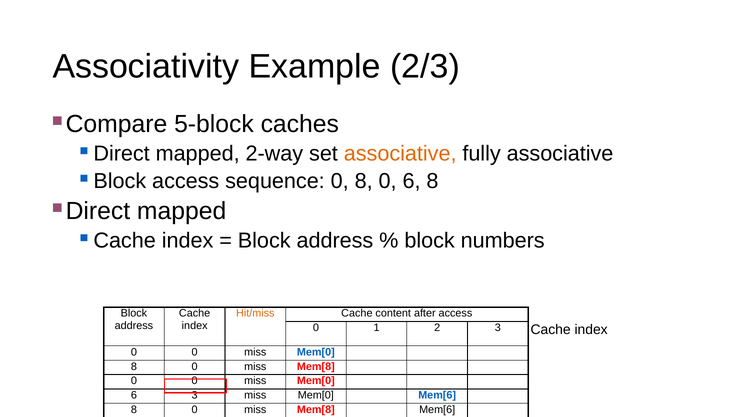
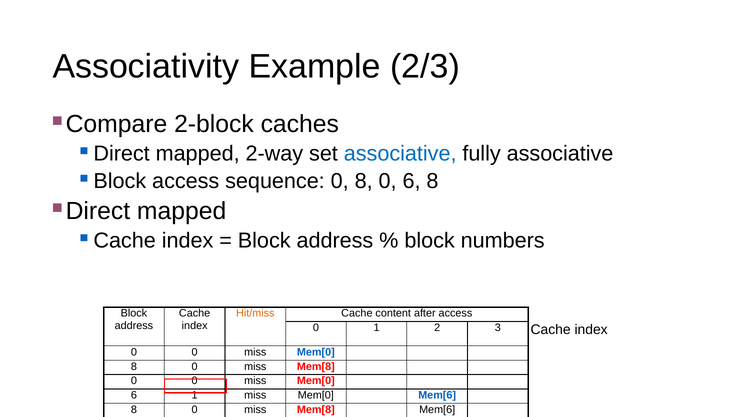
5-block: 5-block -> 2-block (214, 124)
associative colour: orange -> blue (400, 153)
6 3: 3 -> 1 (195, 395)
